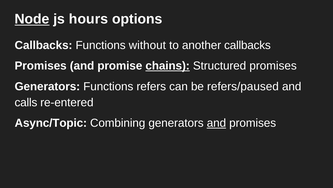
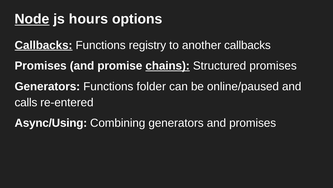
Callbacks underline: none -> present (44, 45)
without: without -> registry (147, 45)
refers: refers -> folder (151, 86)
refers/paused: refers/paused -> online/paused (243, 86)
Async/Topic: Async/Topic -> Async/Using (51, 123)
and underline: present -> none (216, 123)
